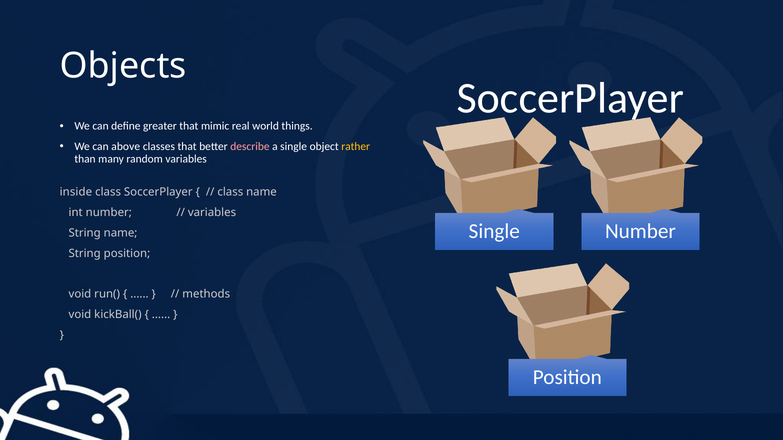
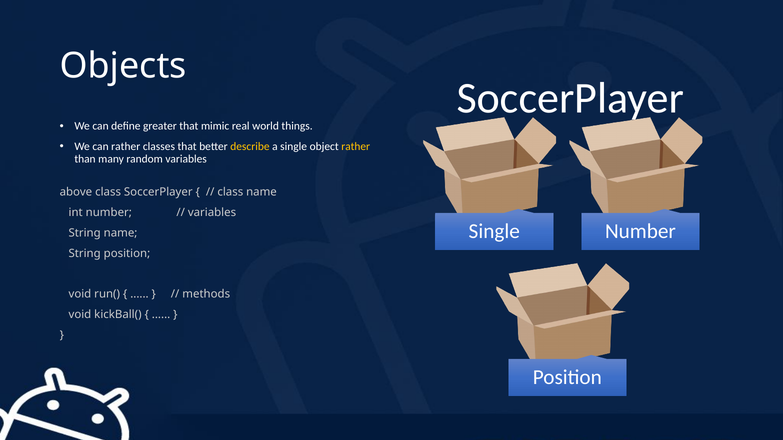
can above: above -> rather (126, 147)
describe colour: pink -> yellow (250, 147)
inside: inside -> above (76, 192)
